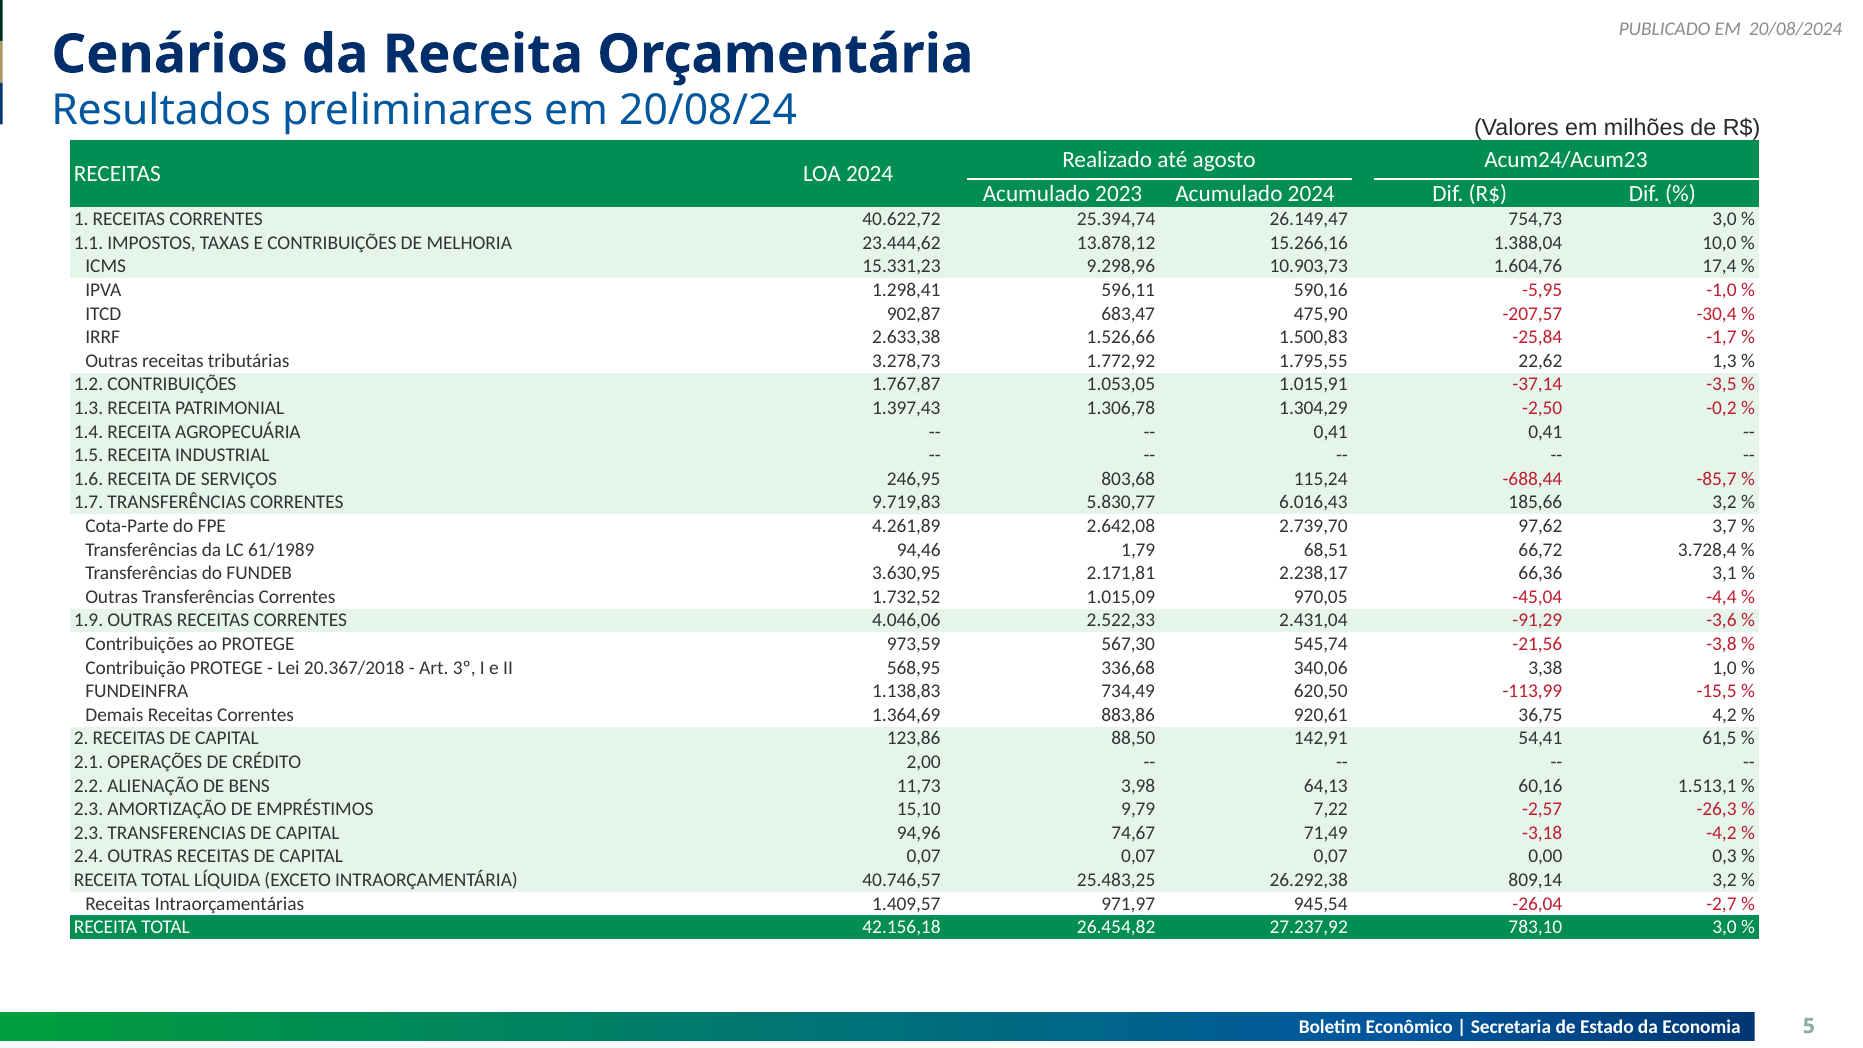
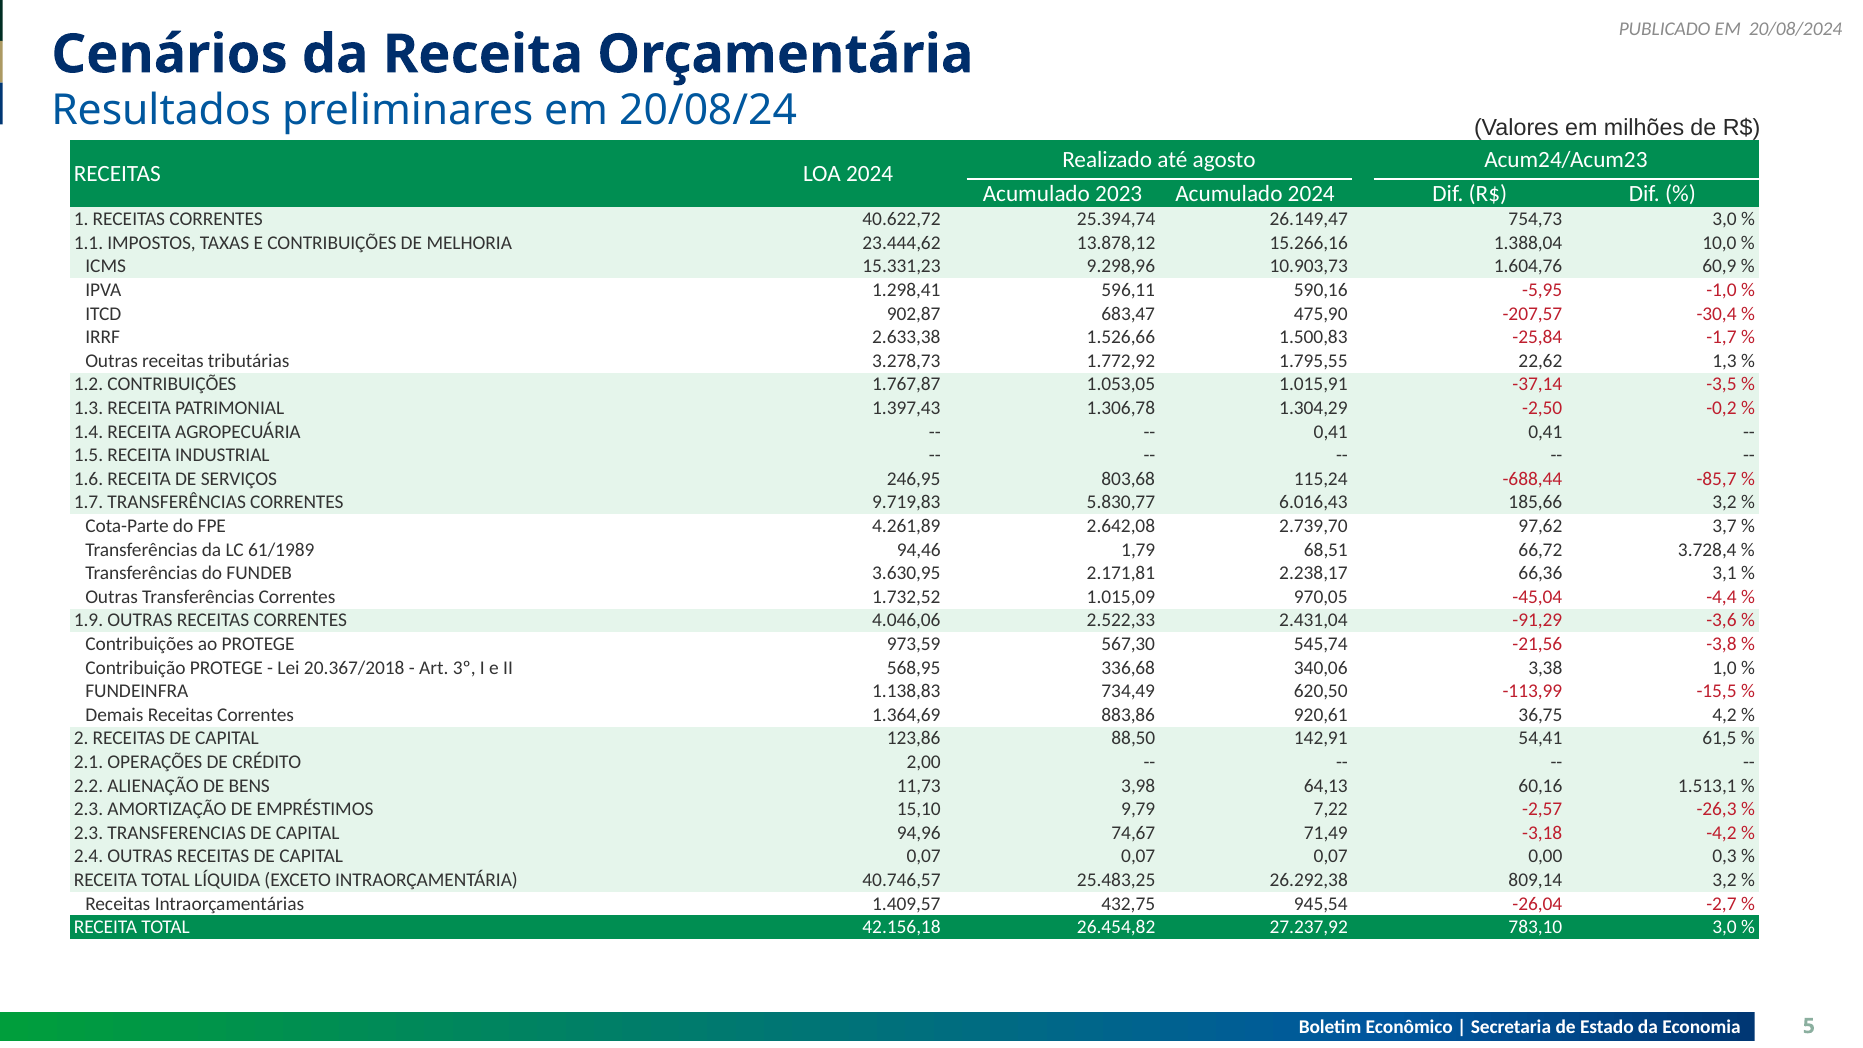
17,4: 17,4 -> 60,9 (1719, 266)
971,97: 971,97 -> 432,75 (1128, 904)
